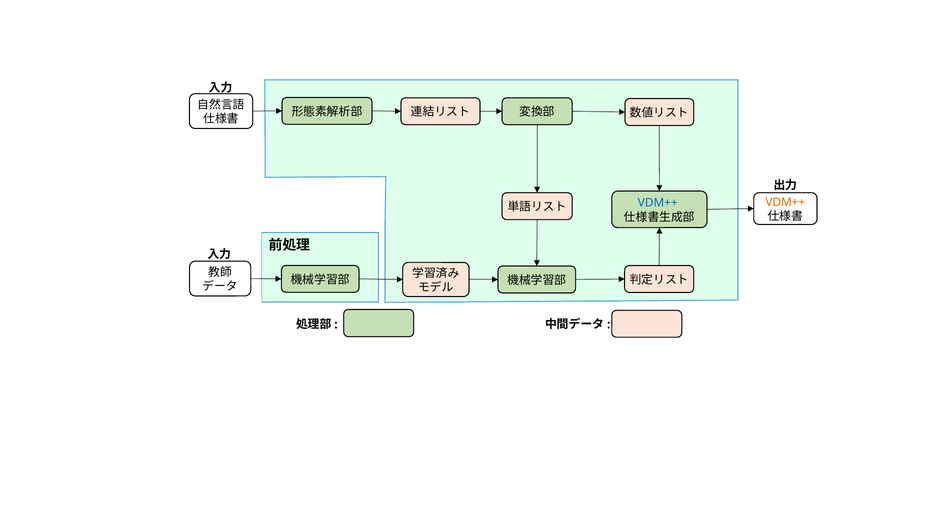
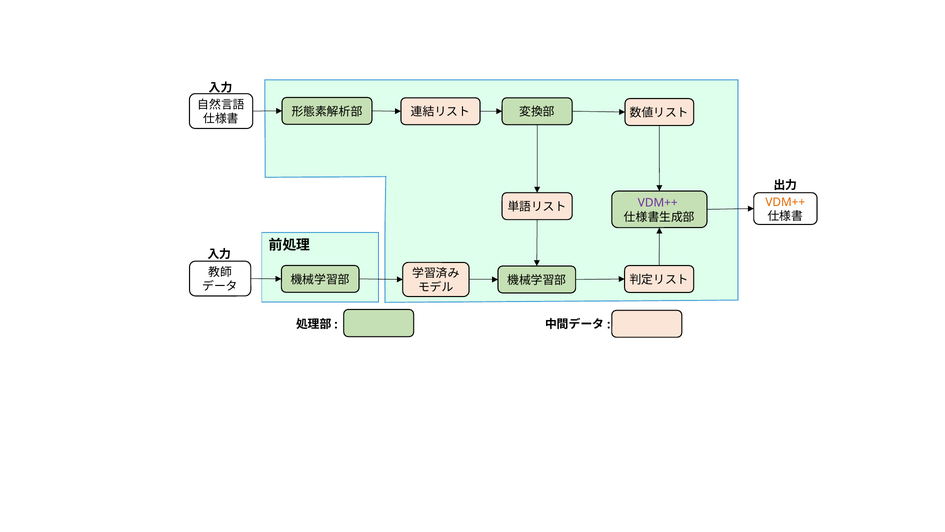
VDM++ colour: blue -> purple (658, 203)
